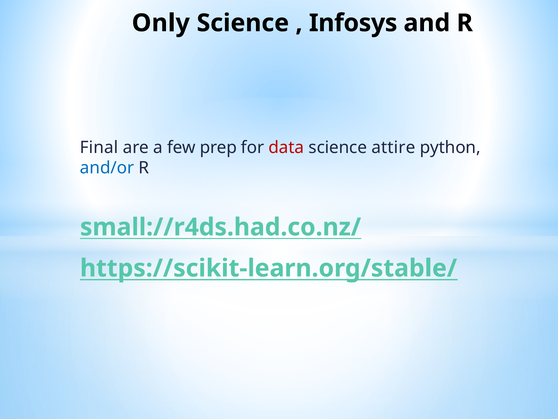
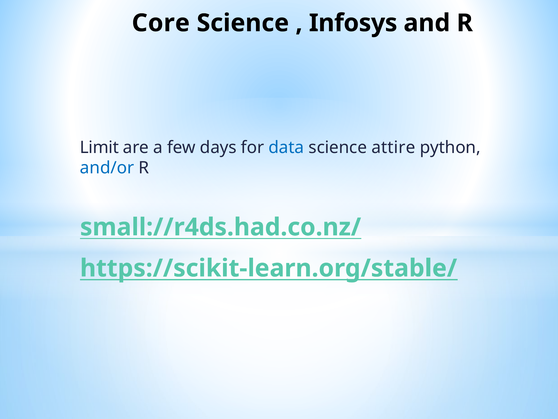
Only: Only -> Core (161, 23)
Final: Final -> Limit (99, 147)
prep: prep -> days (218, 147)
data colour: red -> blue (286, 147)
